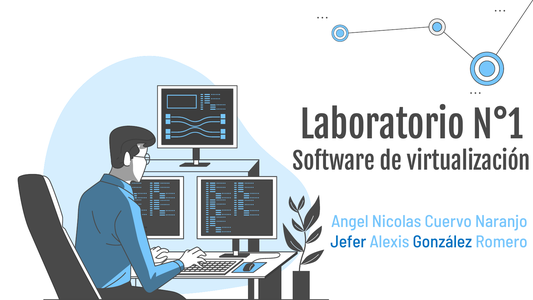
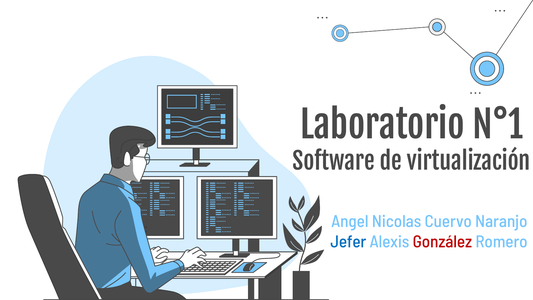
González colour: blue -> red (442, 242)
